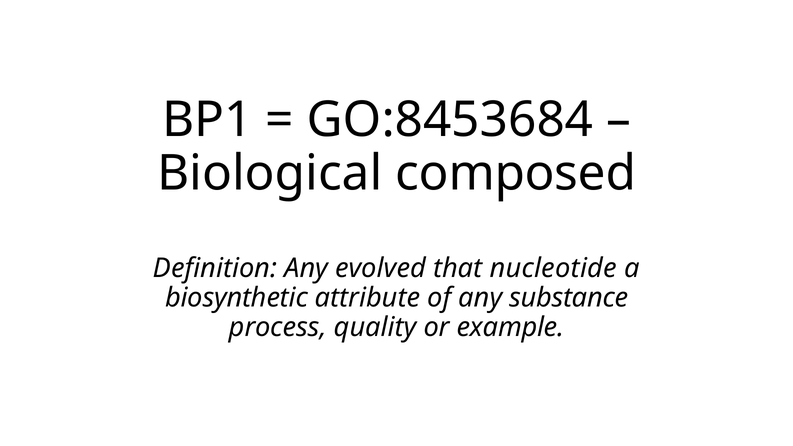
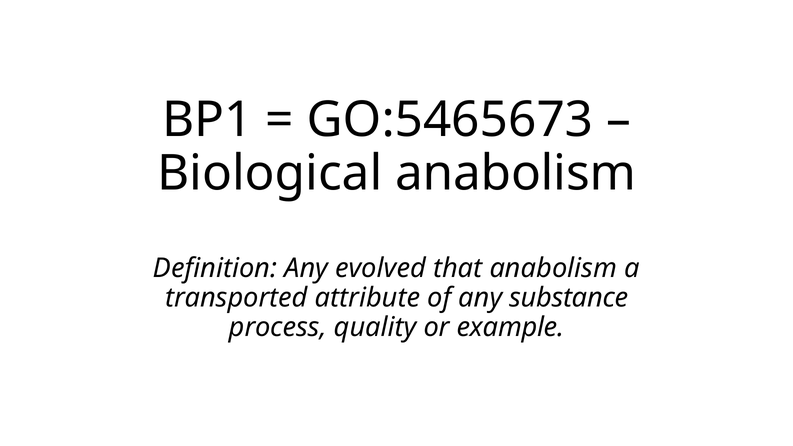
GO:8453684: GO:8453684 -> GO:5465673 (450, 120)
Biological composed: composed -> anabolism (516, 173)
that nucleotide: nucleotide -> anabolism (553, 268)
biosynthetic: biosynthetic -> transported (236, 298)
